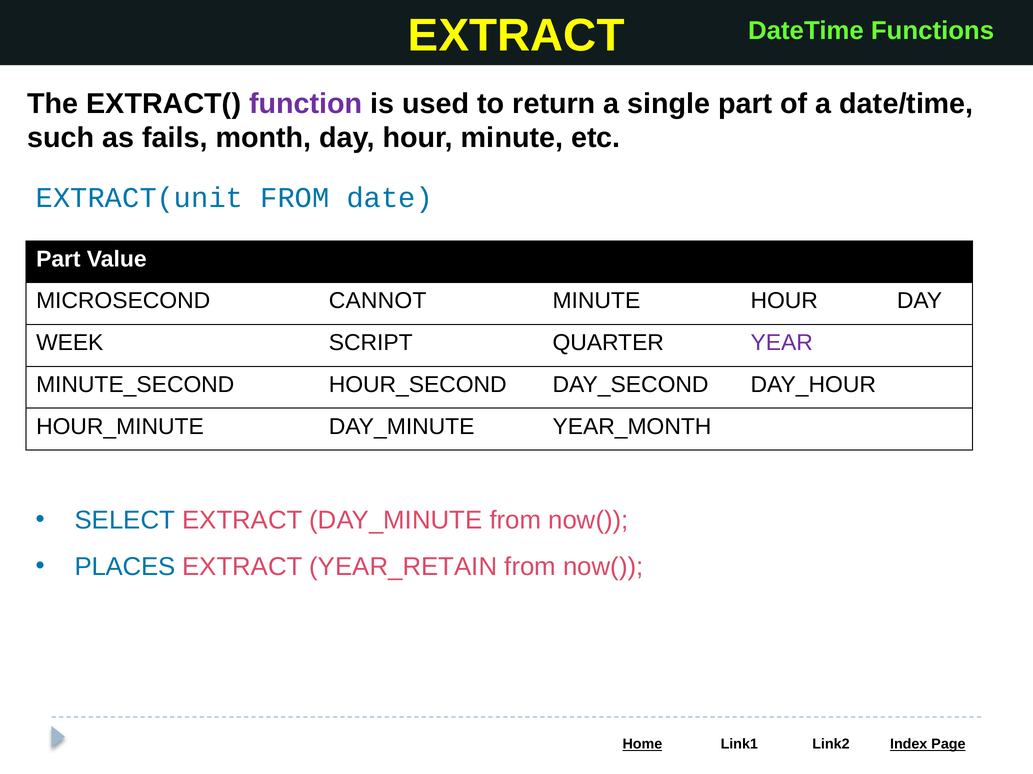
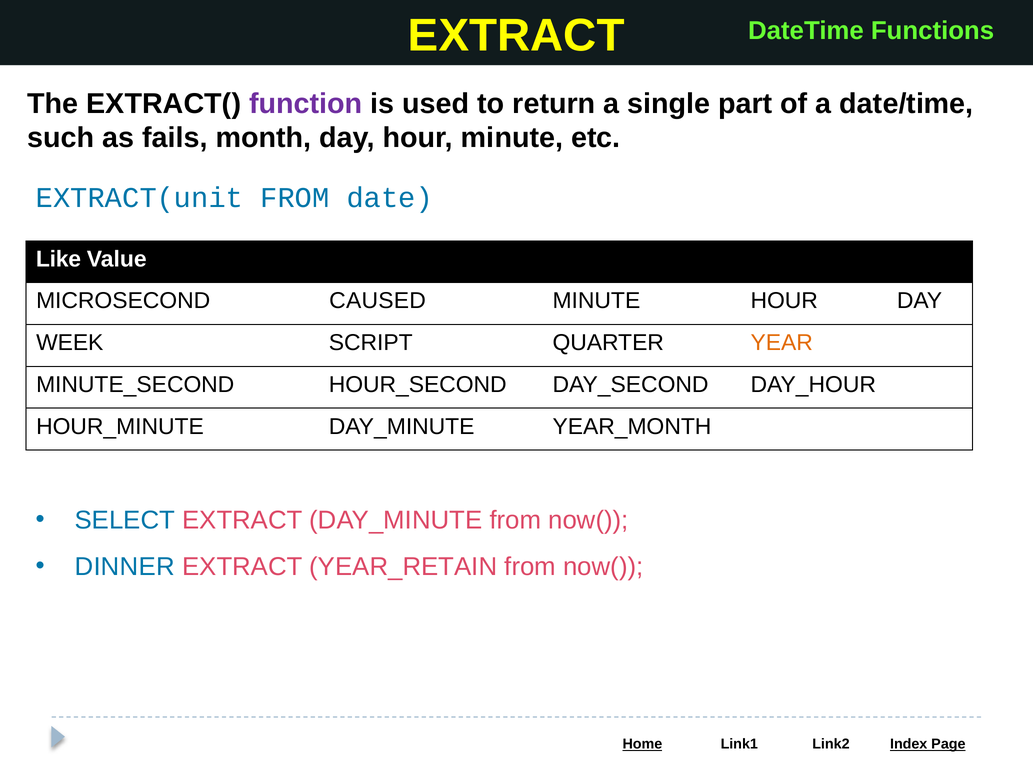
Part: Part -> Like (58, 259)
CANNOT: CANNOT -> CAUSED (378, 301)
YEAR colour: purple -> orange (782, 343)
PLACES: PLACES -> DINNER (125, 567)
